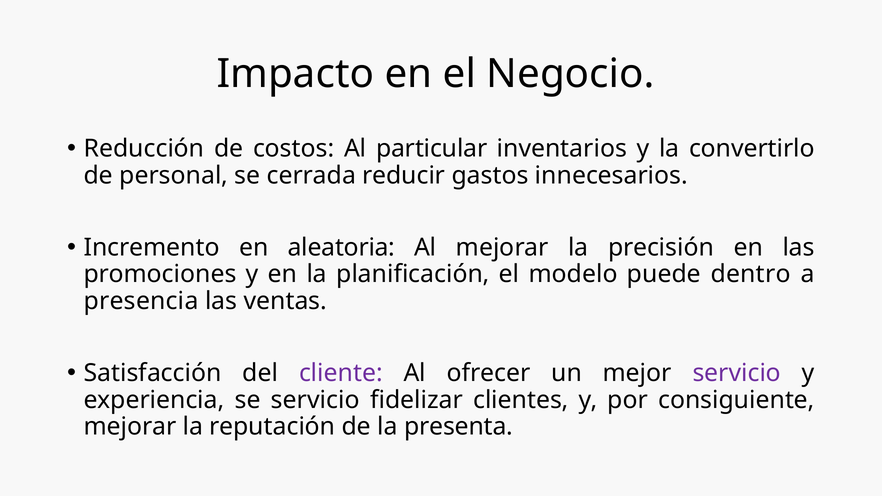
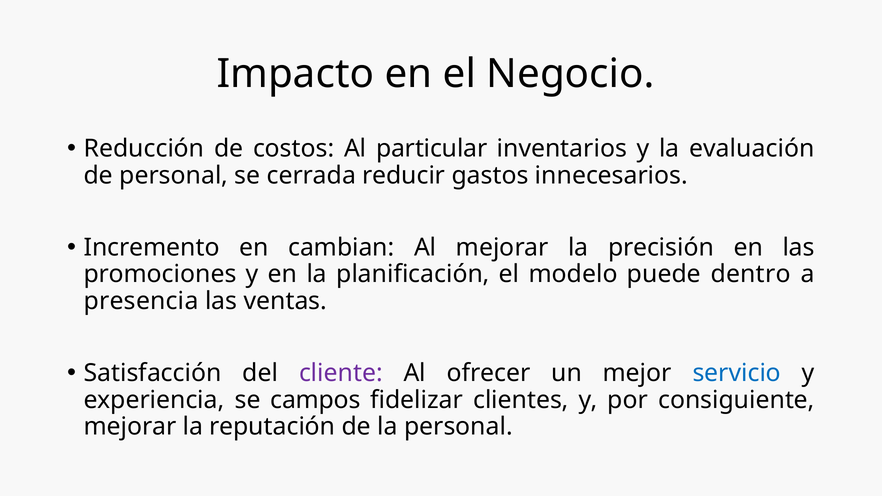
convertirlo: convertirlo -> evaluación (752, 149)
aleatoria: aleatoria -> cambian (341, 247)
servicio colour: purple -> blue (737, 373)
se servicio: servicio -> campos (315, 400)
la presenta: presenta -> personal (458, 427)
